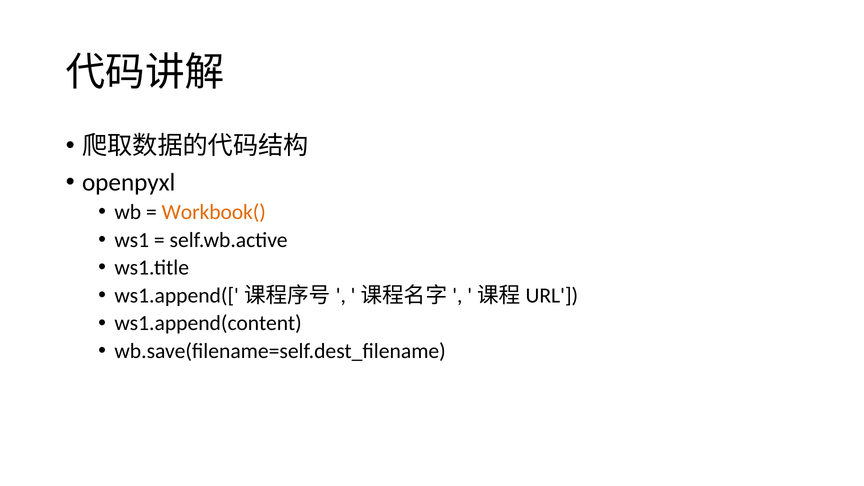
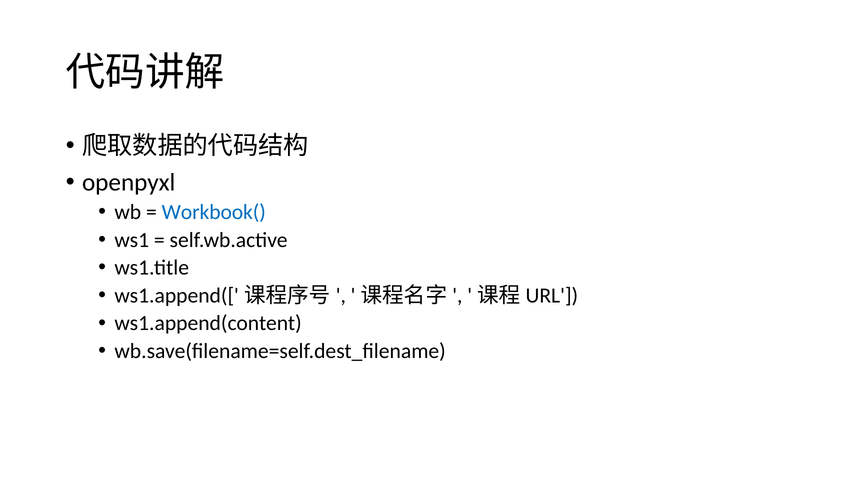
Workbook( colour: orange -> blue (214, 212)
